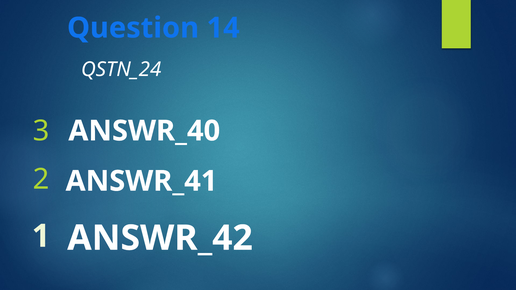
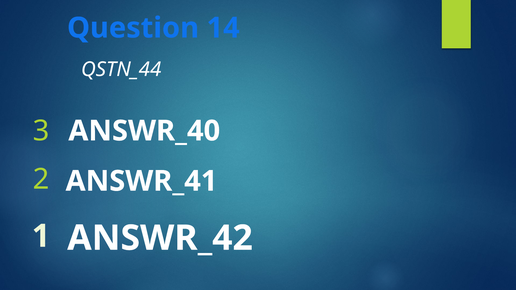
QSTN_24: QSTN_24 -> QSTN_44 (121, 69)
